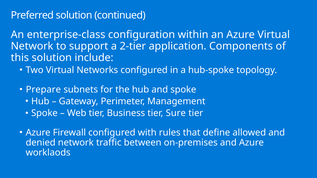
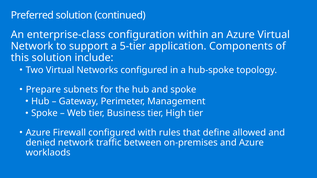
2-tier: 2-tier -> 5-tier (133, 46)
Sure: Sure -> High (176, 113)
